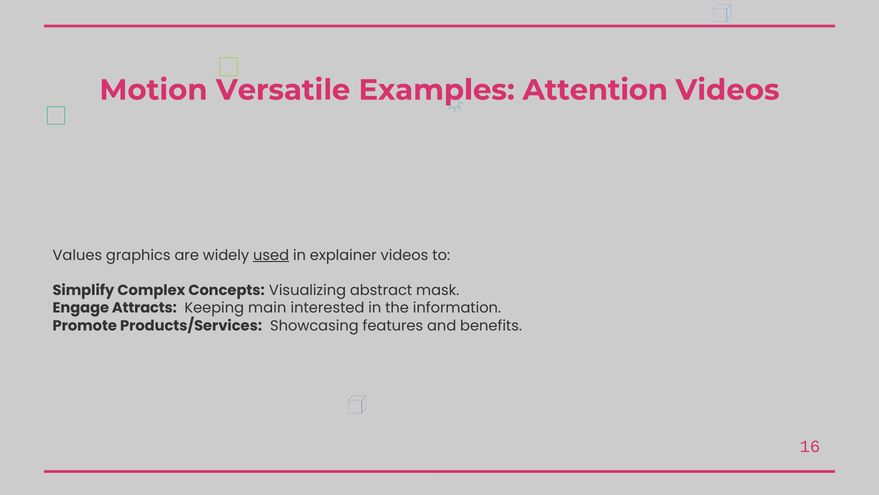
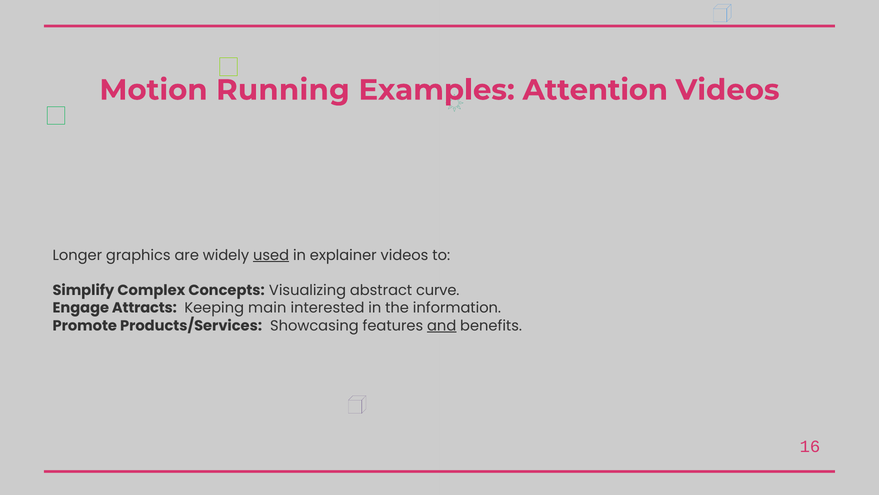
Versatile: Versatile -> Running (283, 90)
Values: Values -> Longer (77, 255)
mask: mask -> curve (438, 290)
and underline: none -> present (442, 325)
